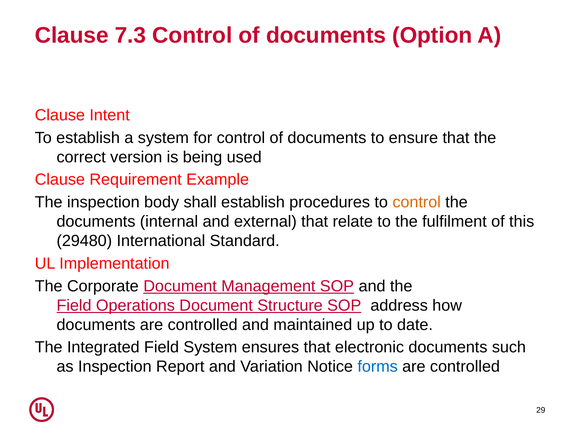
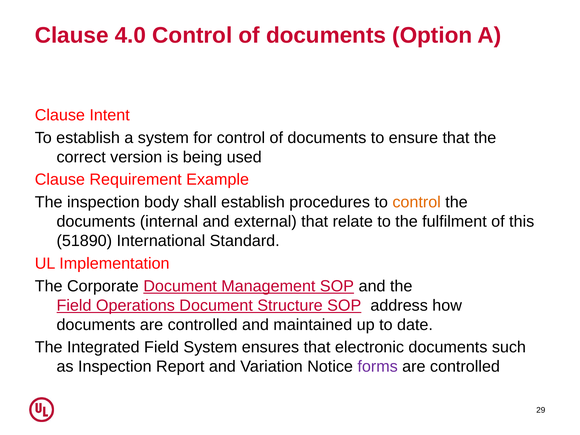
7.3: 7.3 -> 4.0 (130, 35)
29480: 29480 -> 51890 (84, 241)
forms colour: blue -> purple (378, 367)
